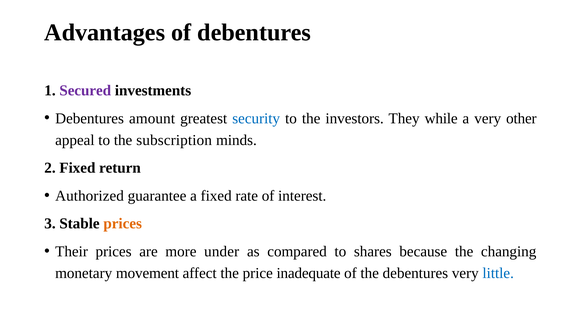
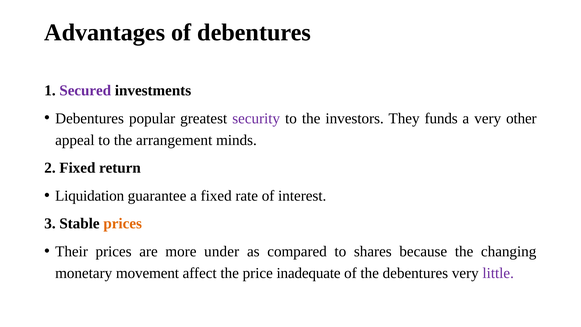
amount: amount -> popular (152, 118)
security colour: blue -> purple (256, 118)
while: while -> funds (441, 118)
subscription: subscription -> arrangement (174, 140)
Authorized: Authorized -> Liquidation (90, 196)
little colour: blue -> purple (498, 273)
